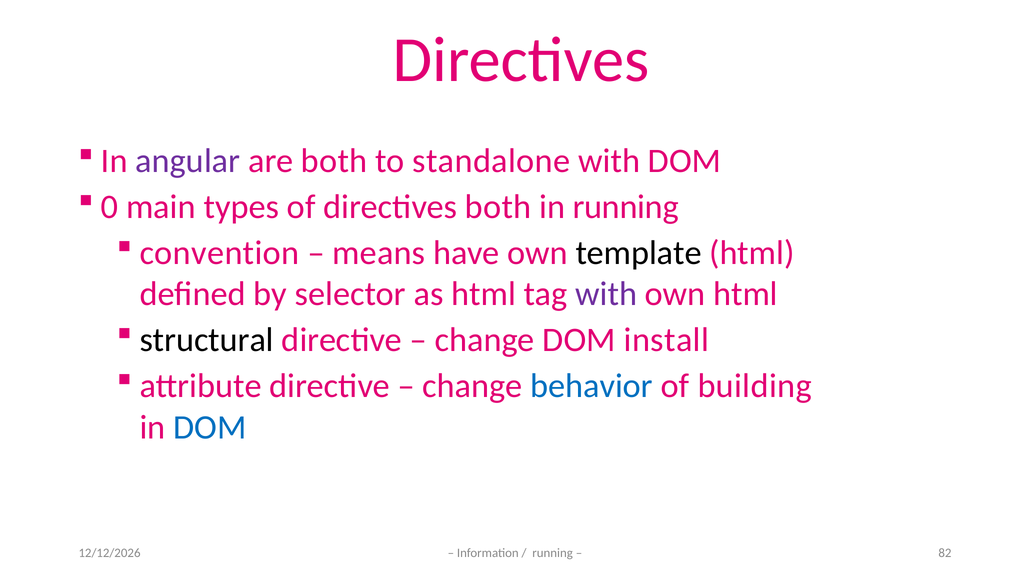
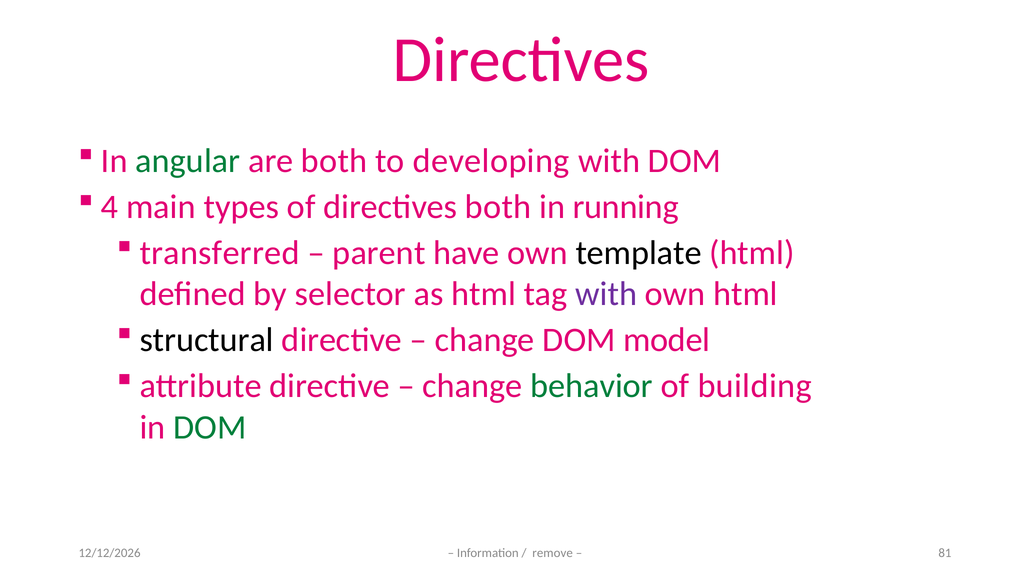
angular colour: purple -> green (188, 161)
standalone: standalone -> developing (491, 161)
0: 0 -> 4 (110, 207)
convention: convention -> transferred (220, 253)
means: means -> parent (379, 253)
install: install -> model (667, 340)
behavior colour: blue -> green (592, 386)
DOM colour: blue -> green (210, 428)
running: running -> remove (553, 553)
82: 82 -> 81 (945, 553)
